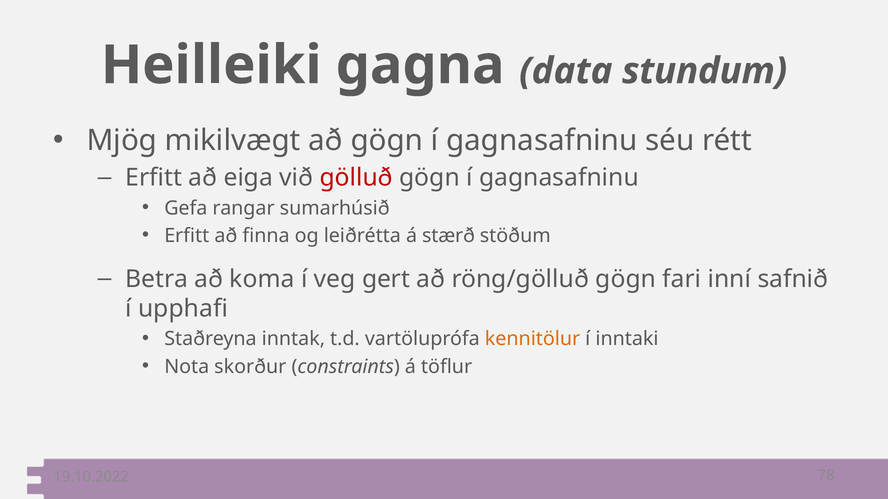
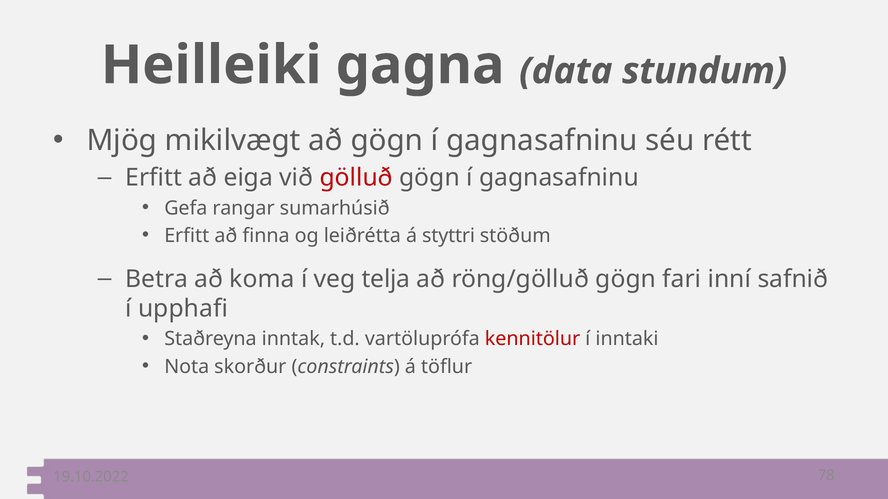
stærð: stærð -> styttri (449, 236)
gert: gert -> telja (386, 279)
kennitölur colour: orange -> red (533, 339)
